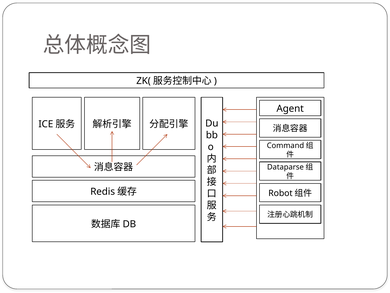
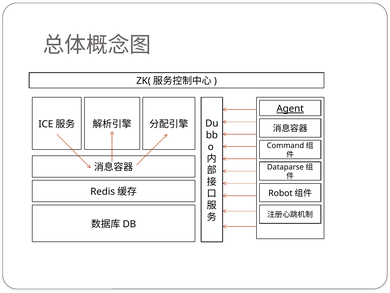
Agent underline: none -> present (290, 109)
